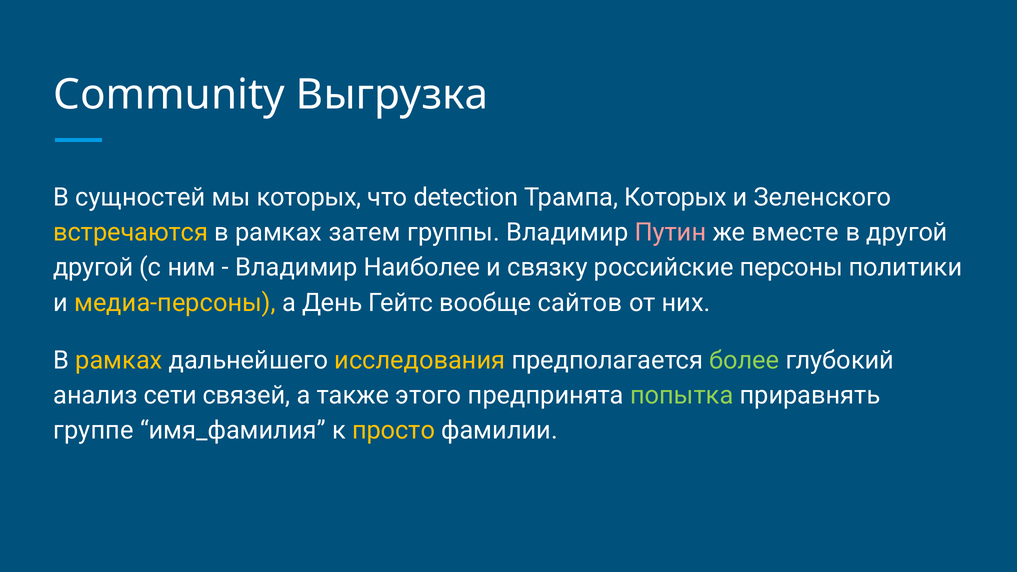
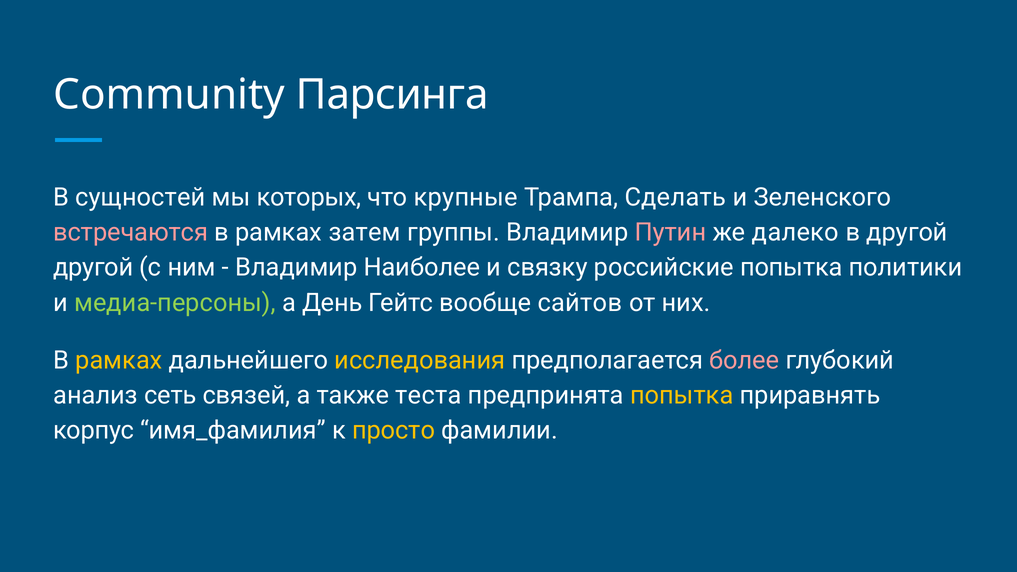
Выгрузка: Выгрузка -> Парсинга (392, 95)
detection: detection -> крупные (466, 197)
Трампа Которых: Которых -> Сделать (675, 197)
встречаются colour: yellow -> pink (131, 233)
вместе: вместе -> далеко (795, 233)
российские персоны: персоны -> попытка (791, 268)
медиа-персоны colour: yellow -> light green (175, 303)
более colour: light green -> pink (744, 360)
сети: сети -> сеть (170, 395)
этого: этого -> теста (428, 395)
попытка colour: light green -> yellow (682, 395)
группе: группе -> корпус (94, 430)
